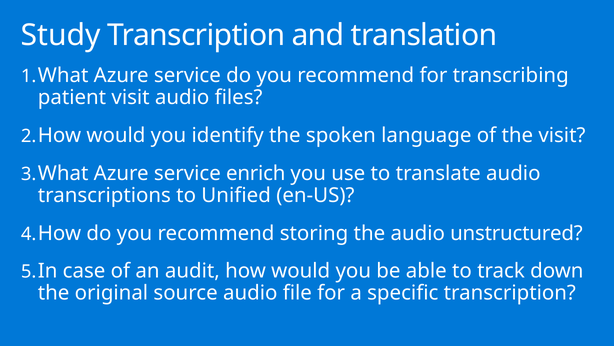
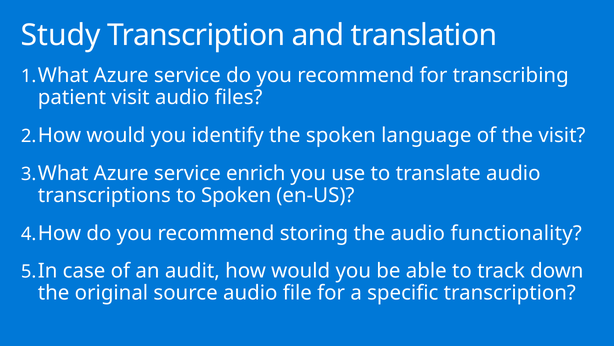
to Unified: Unified -> Spoken (236, 195)
unstructured: unstructured -> functionality (516, 233)
